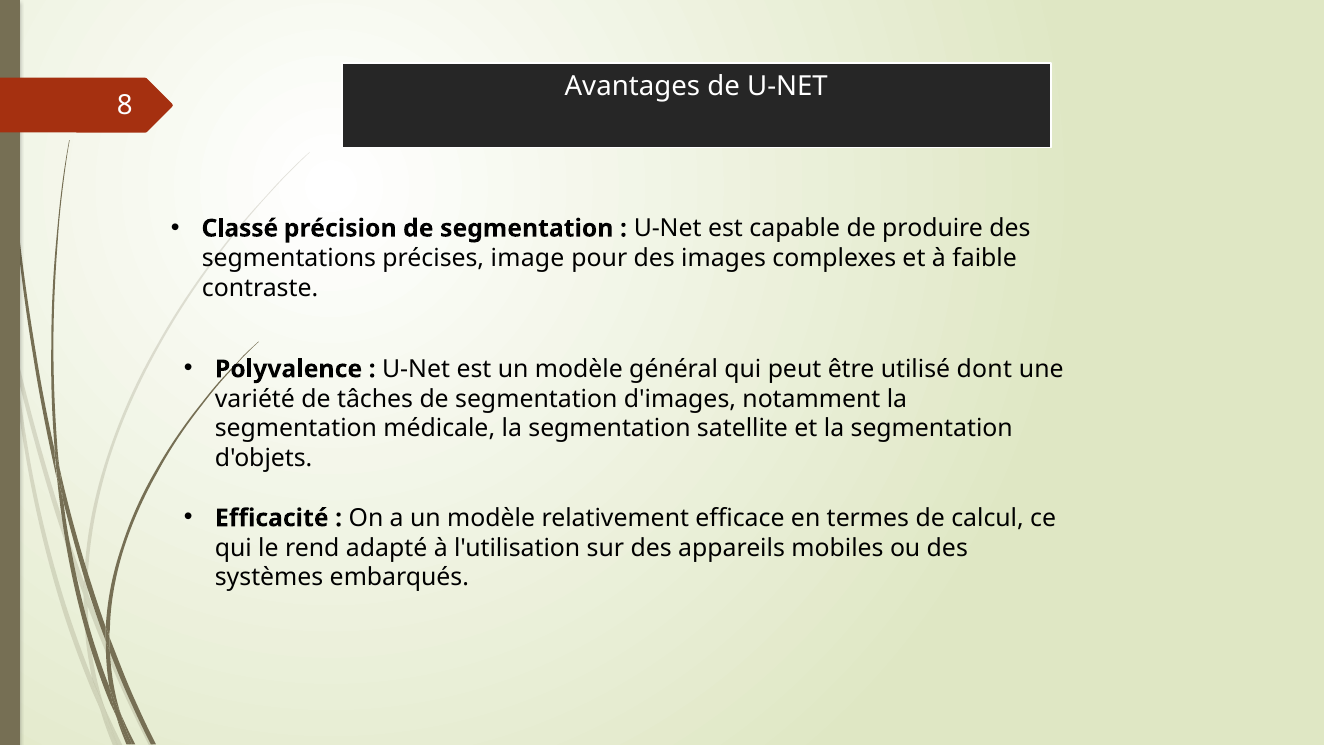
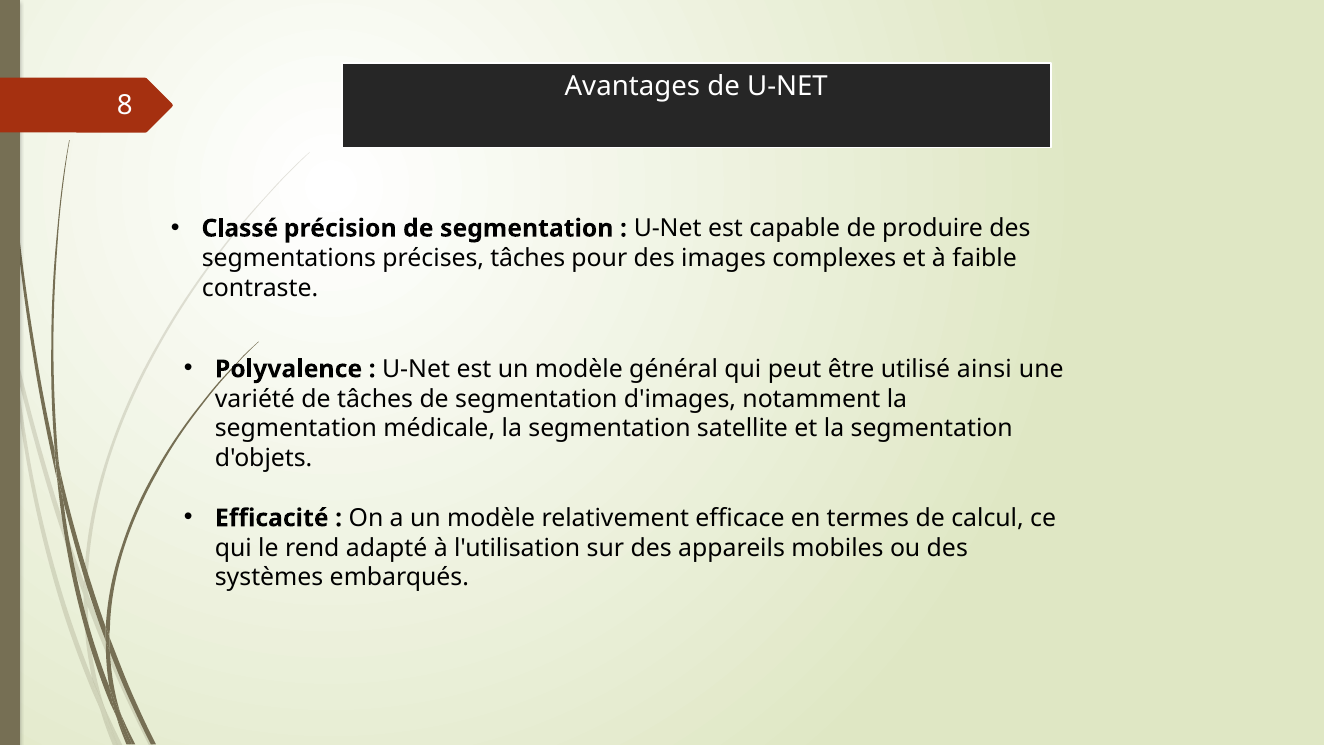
précises image: image -> tâches (528, 258)
dont: dont -> ainsi (984, 369)
